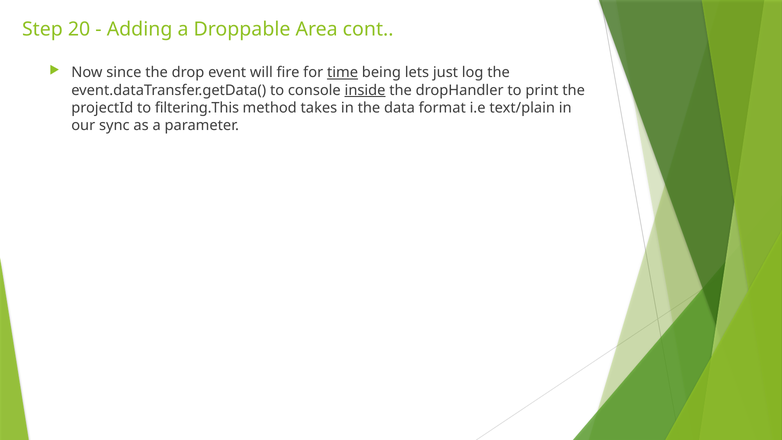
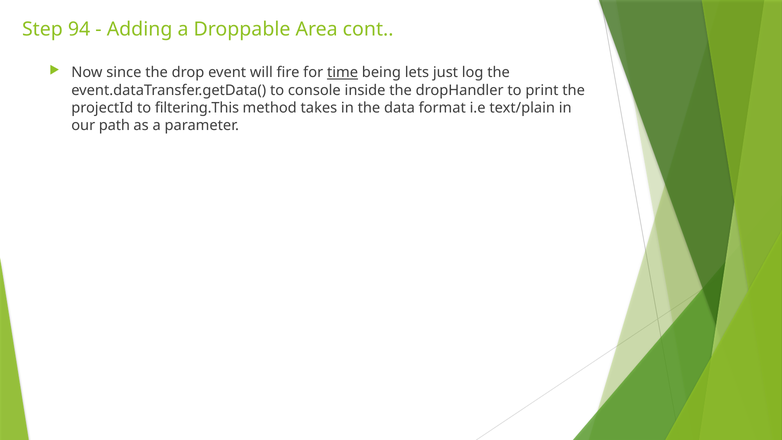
20: 20 -> 94 (79, 29)
inside underline: present -> none (365, 90)
sync: sync -> path (114, 125)
